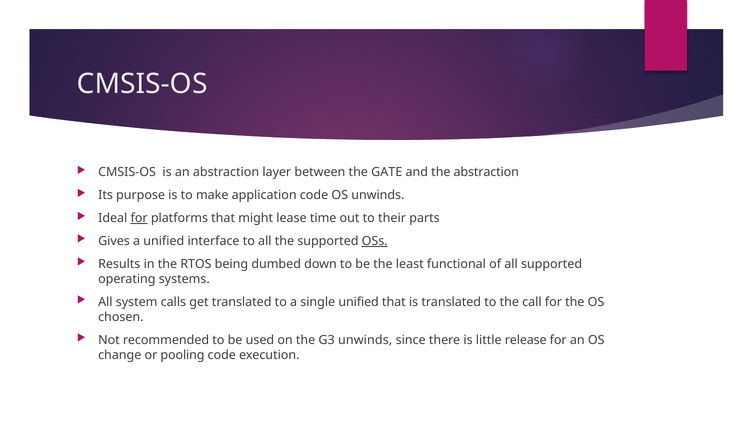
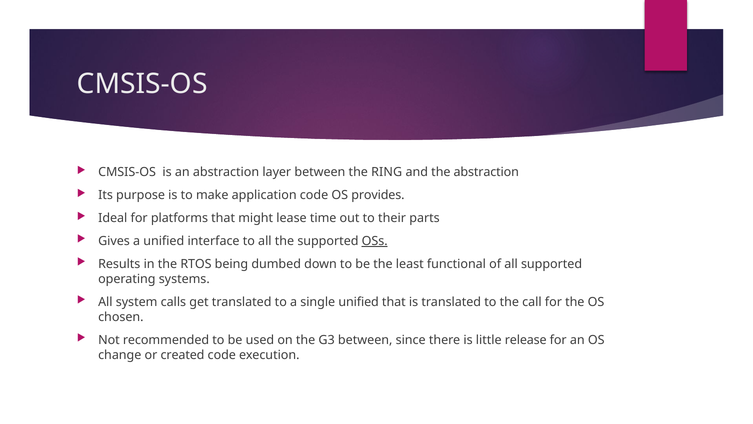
GATE: GATE -> RING (387, 172)
OS unwinds: unwinds -> provides (378, 195)
for underline: present -> none (139, 218)
G3 unwinds: unwinds -> between (365, 340)
pooling: pooling -> created (183, 355)
